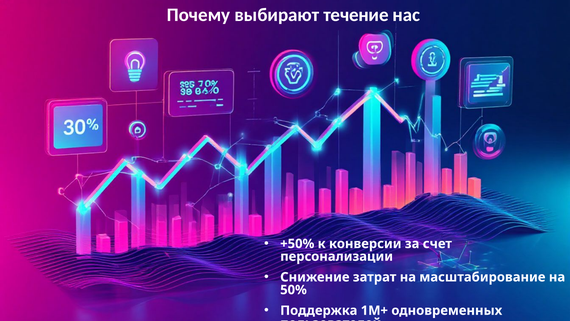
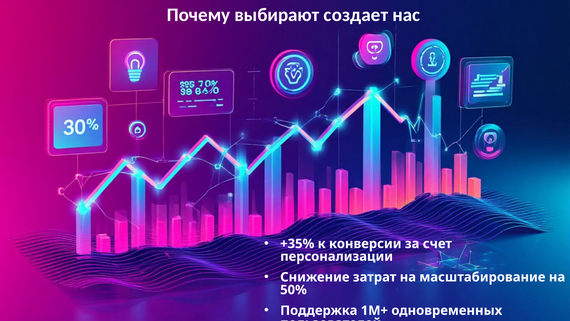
течение: течение -> создает (356, 15)
+50%: +50% -> +35% (297, 243)
